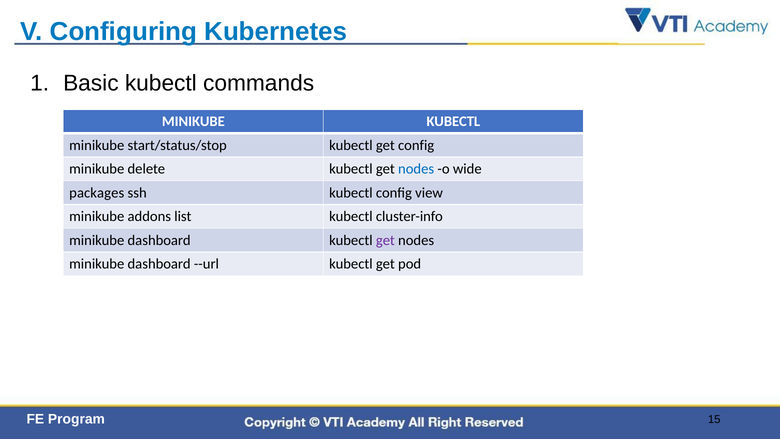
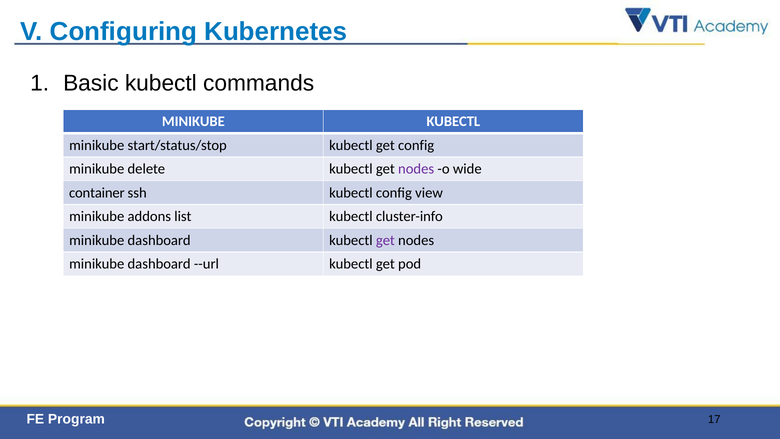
nodes colour: blue -> purple (416, 169)
packages: packages -> container (97, 193)
15: 15 -> 17 (714, 419)
